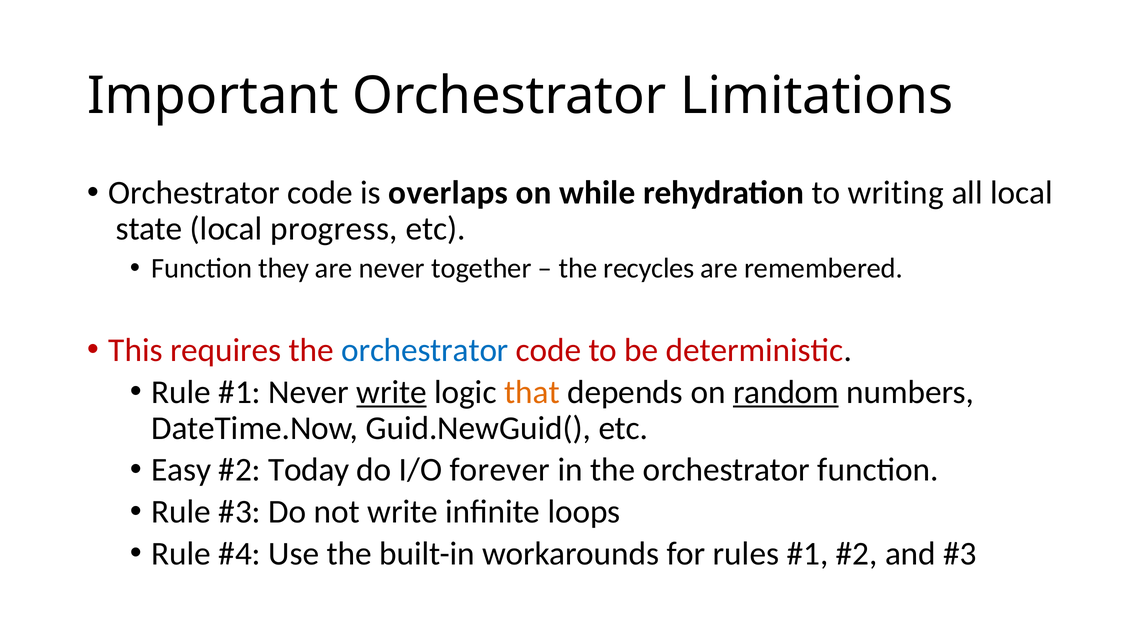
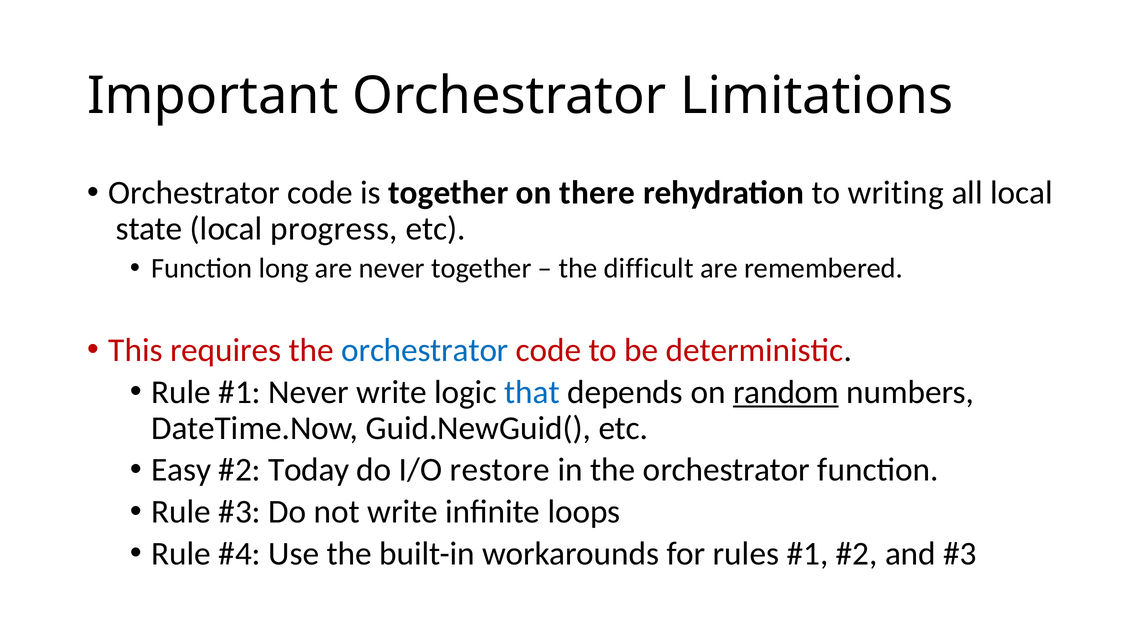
is overlaps: overlaps -> together (448, 193)
while: while -> there (597, 193)
they: they -> long (284, 268)
recycles: recycles -> difficult (649, 268)
write underline: present -> none (392, 392)
that colour: orange -> blue (532, 392)
forever: forever -> restore (500, 470)
